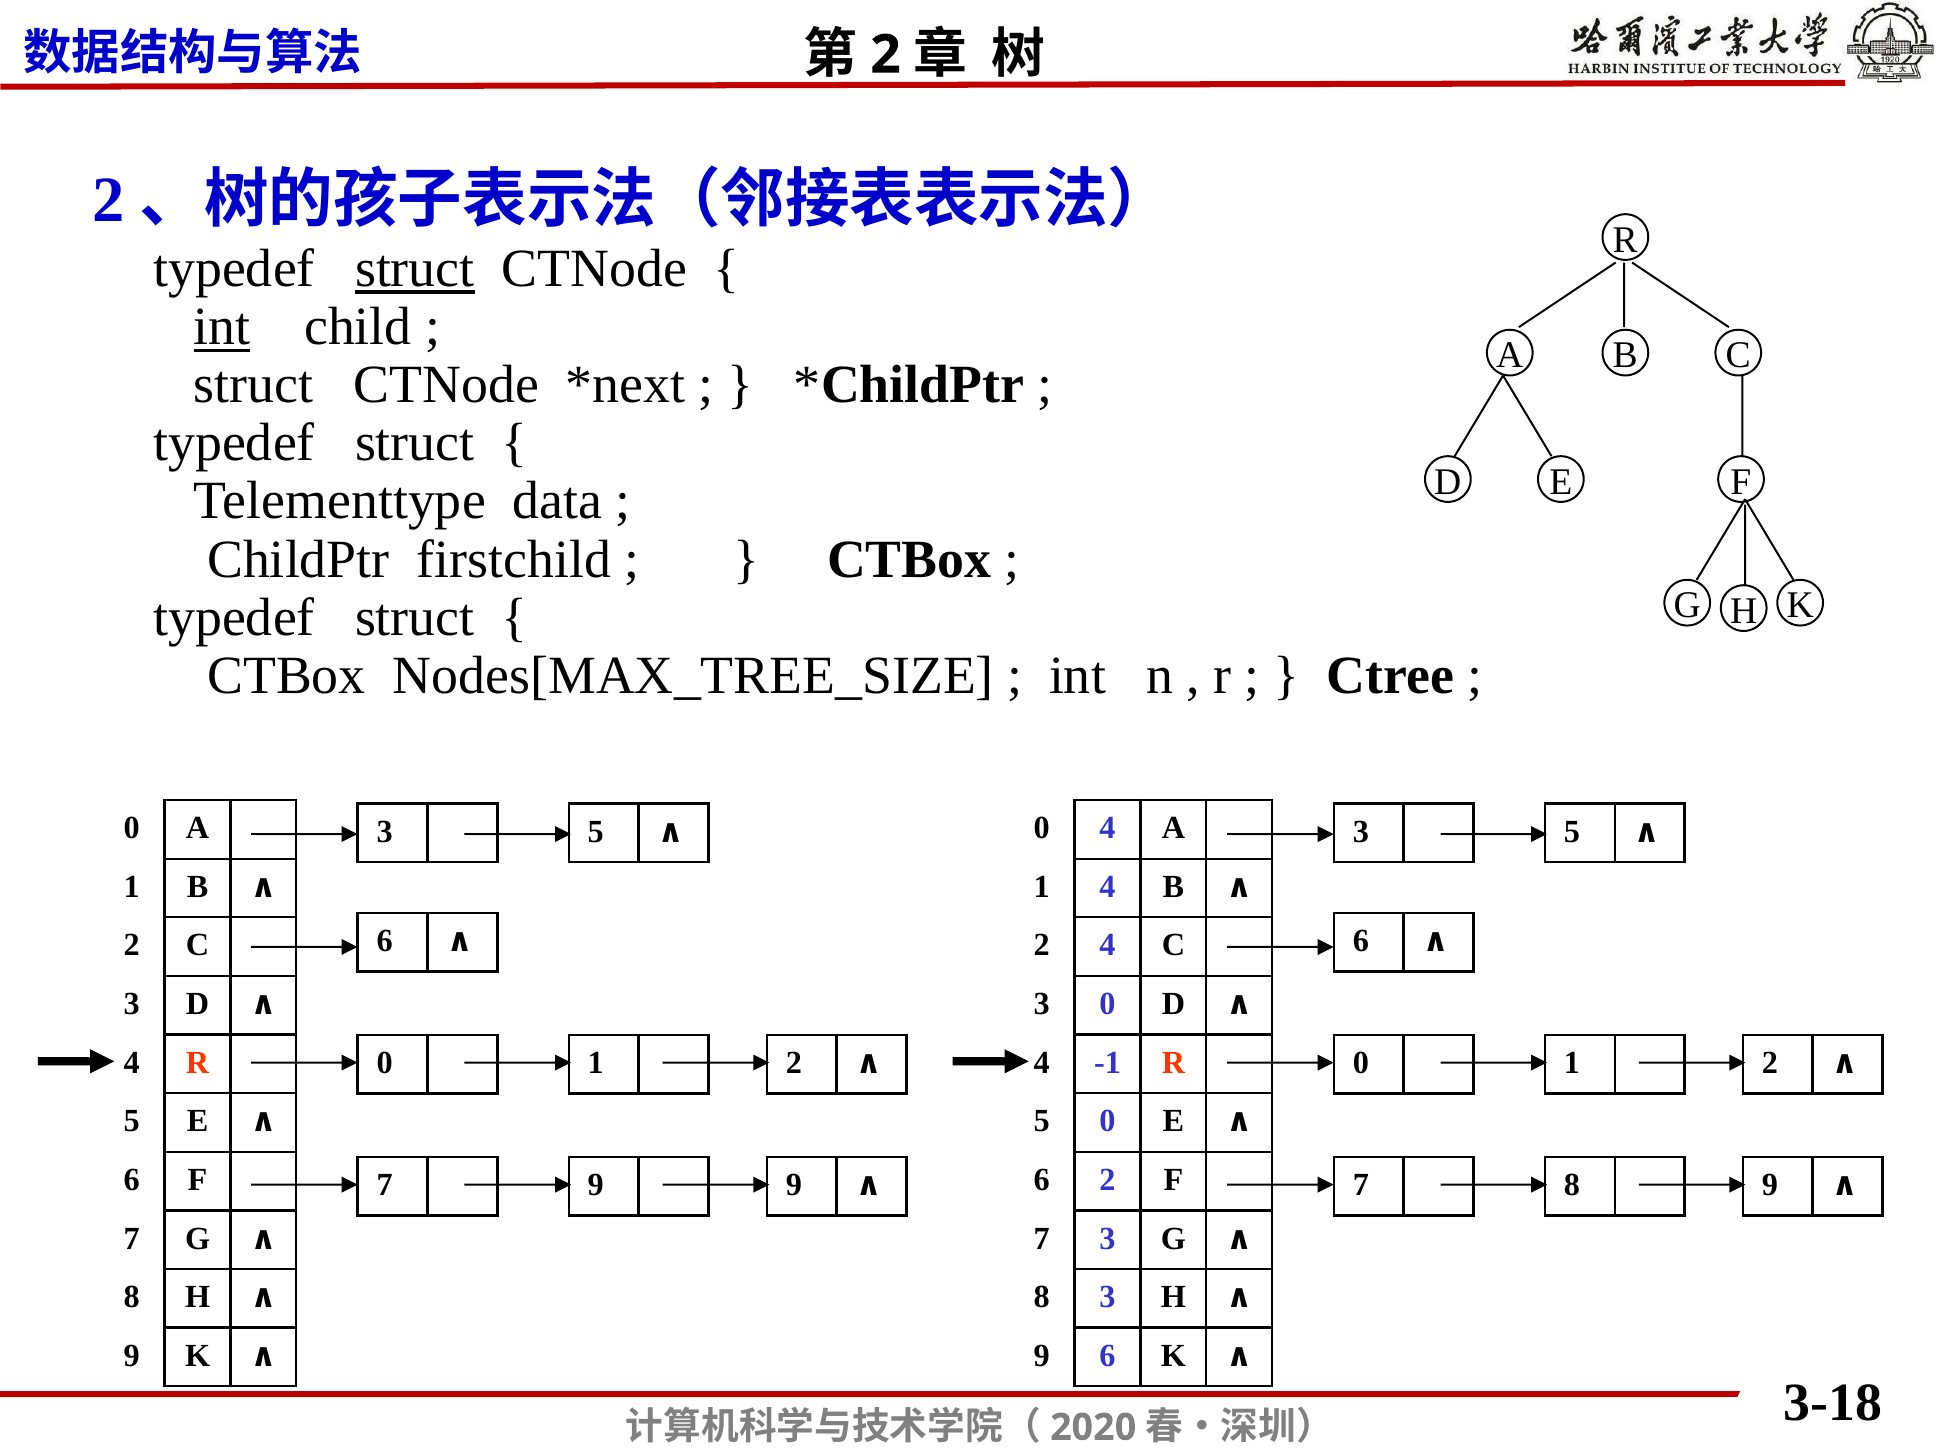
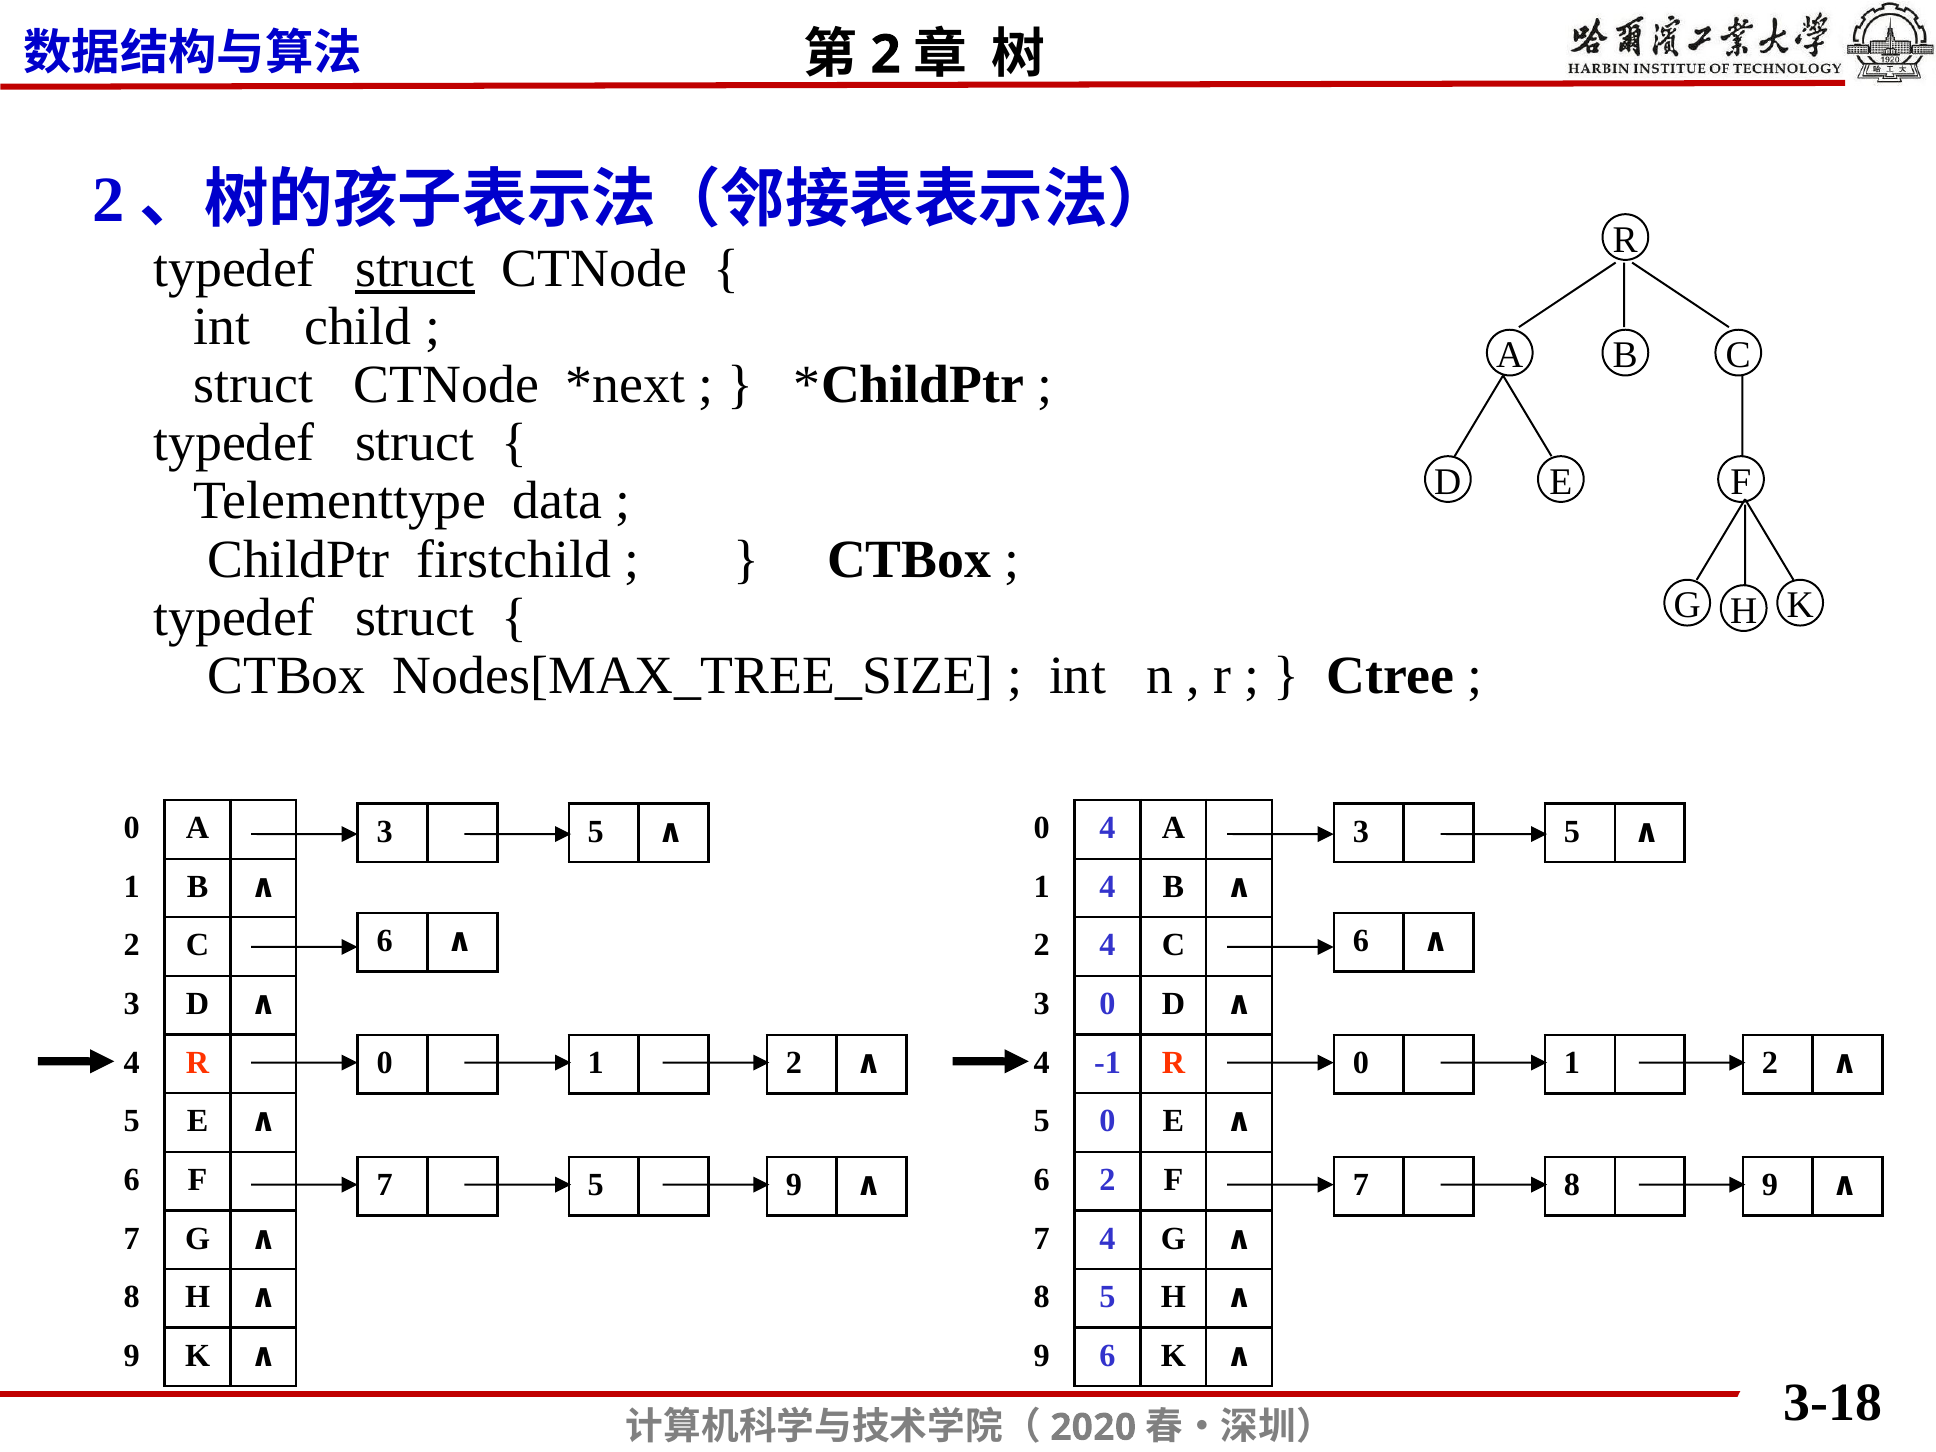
int underline: present -> none (222, 327)
7 9: 9 -> 5 (596, 1185)
7 3: 3 -> 4 (1107, 1238)
8 3: 3 -> 5 (1107, 1297)
